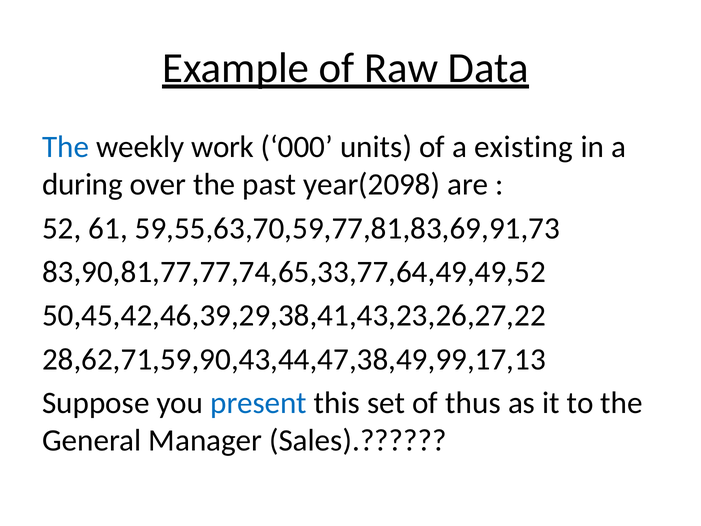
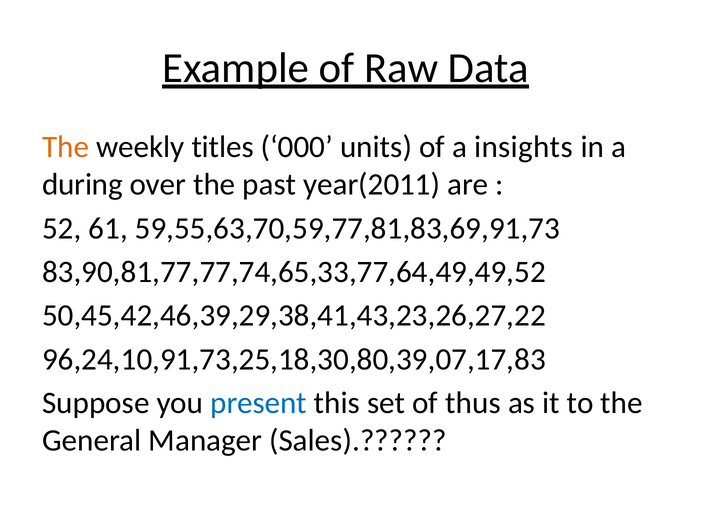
The colour: blue -> orange (66, 147)
work: work -> titles (223, 147)
existing: existing -> insights (524, 147)
year(2098: year(2098 -> year(2011 (372, 185)
28,62,71,59,90,43,44,47,38,49,99,17,13: 28,62,71,59,90,43,44,47,38,49,99,17,13 -> 96,24,10,91,73,25,18,30,80,39,07,17,83 (294, 359)
